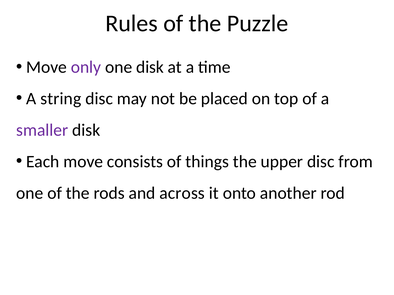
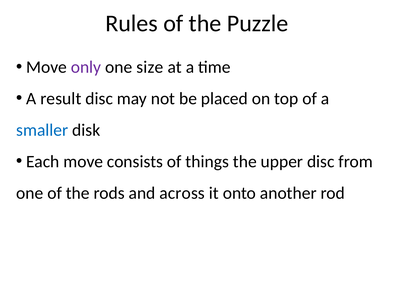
one disk: disk -> size (150, 67)
string: string -> result (61, 99)
smaller colour: purple -> blue (42, 130)
